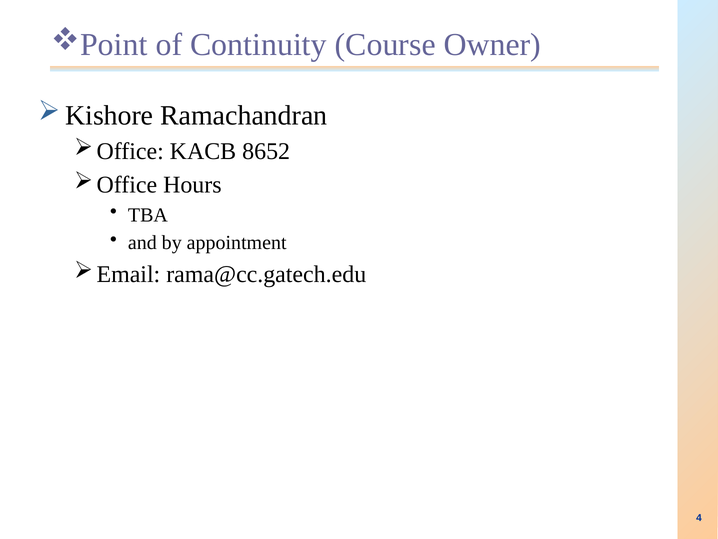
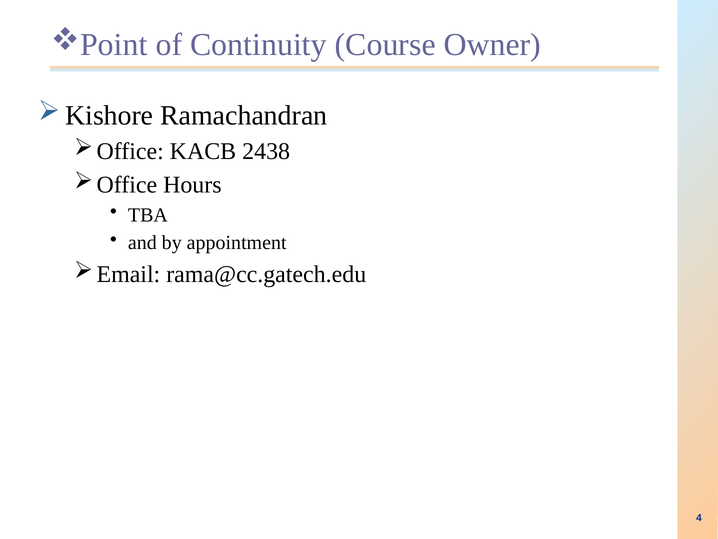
8652: 8652 -> 2438 (266, 151)
